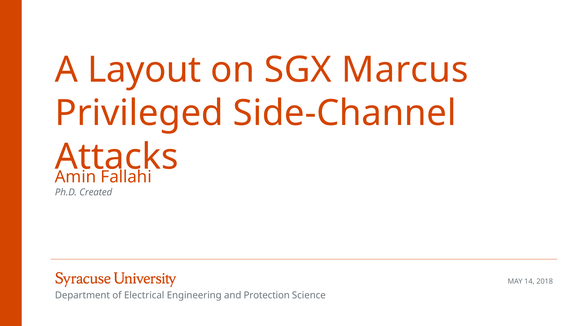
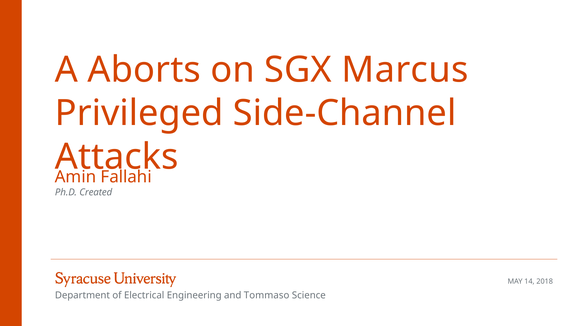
Layout: Layout -> Aborts (144, 70)
Protection: Protection -> Tommaso (267, 295)
